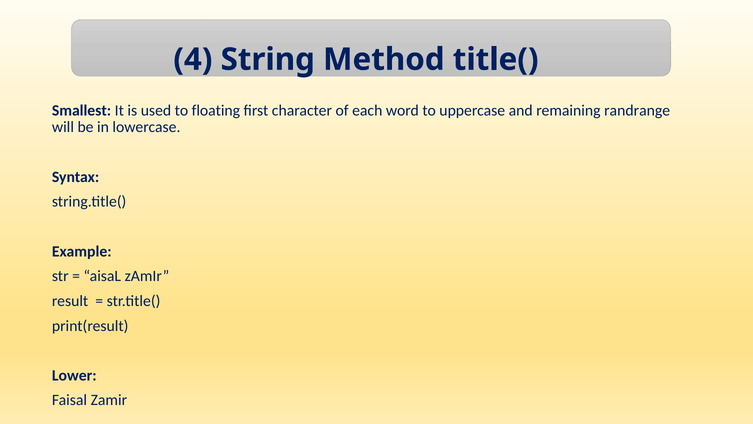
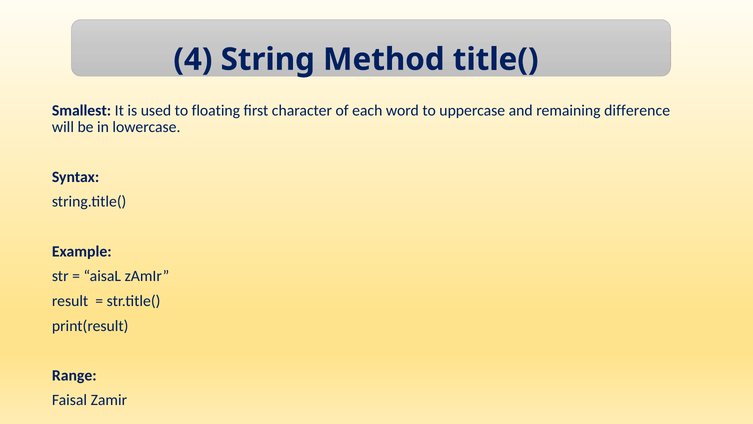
randrange: randrange -> difference (637, 110)
Lower: Lower -> Range (74, 375)
